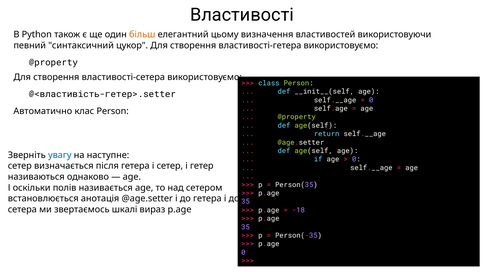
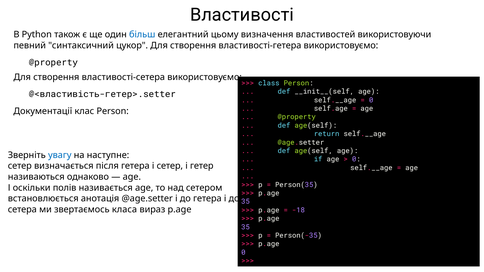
більш colour: orange -> blue (142, 35)
Автоматично: Автоматично -> Документації (43, 111)
шкалі: шкалі -> класа (125, 210)
